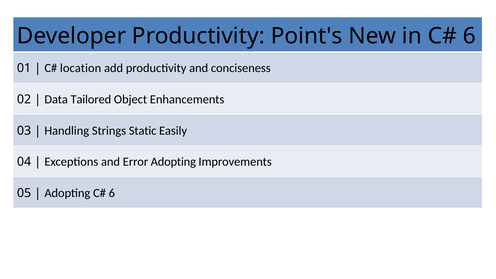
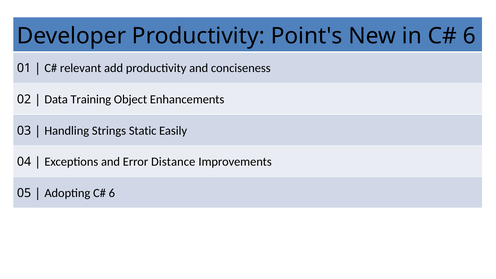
location: location -> relevant (81, 68)
Tailored: Tailored -> Training (91, 99)
Error Adopting: Adopting -> Distance (173, 162)
